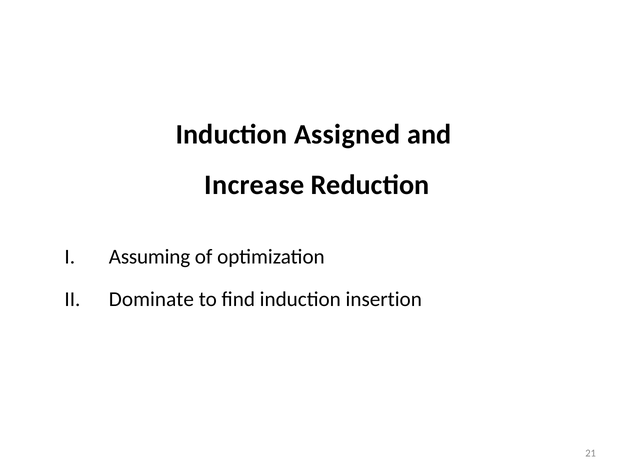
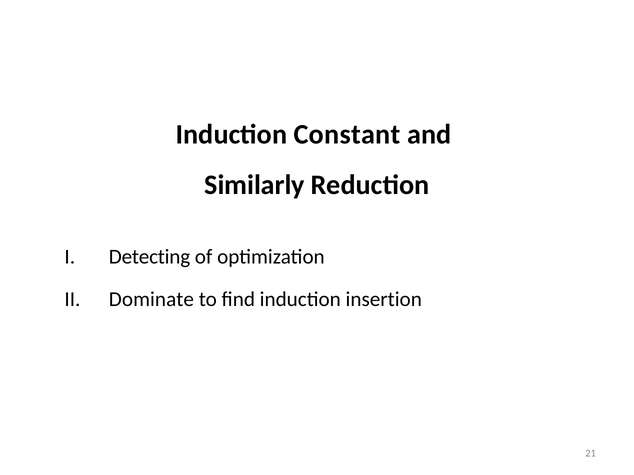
Assigned: Assigned -> Constant (347, 135)
Increase: Increase -> Similarly (255, 185)
Assuming: Assuming -> Detecting (150, 257)
